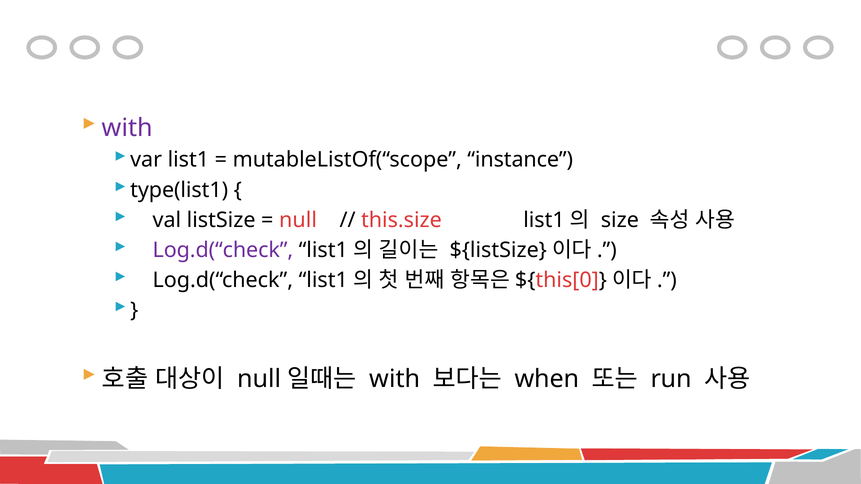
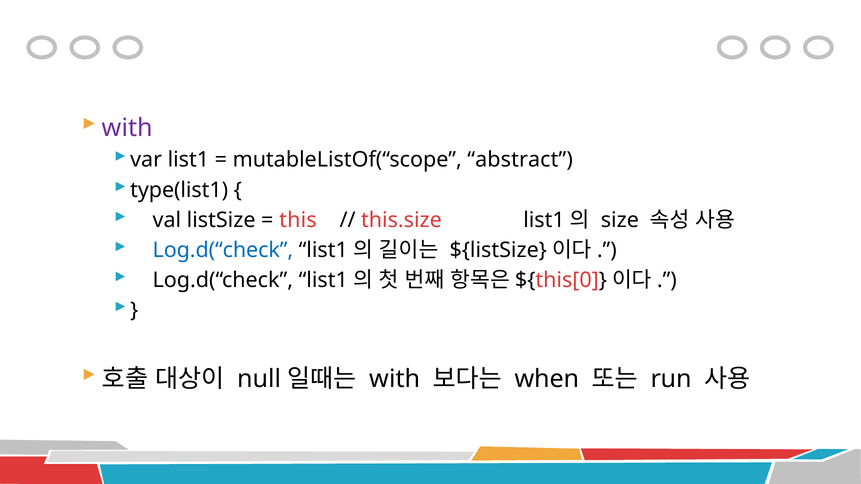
instance: instance -> abstract (520, 160)
null: null -> this (298, 220)
Log.d(“check colour: purple -> blue (223, 250)
